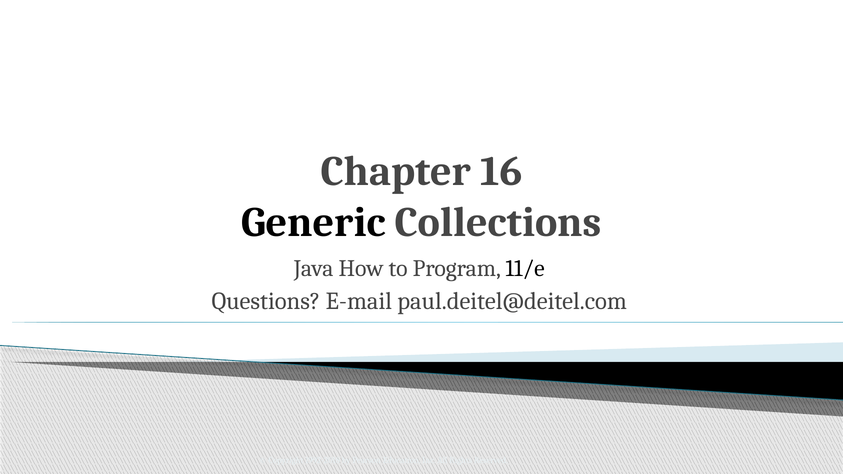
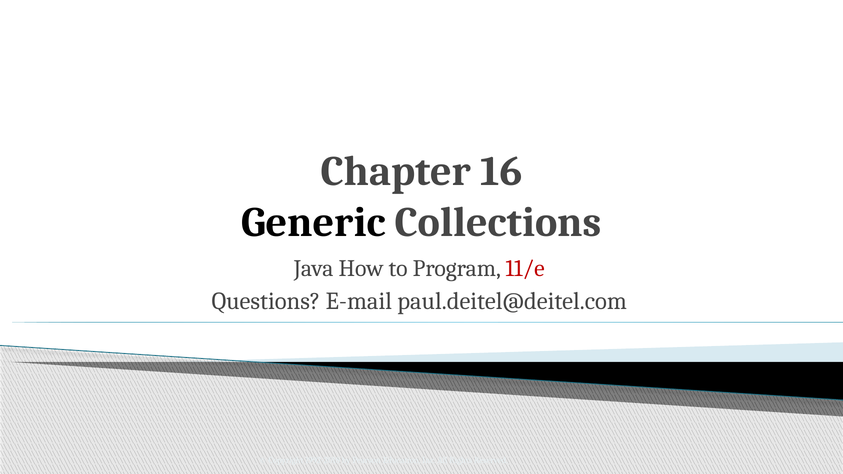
11/e colour: black -> red (525, 269)
